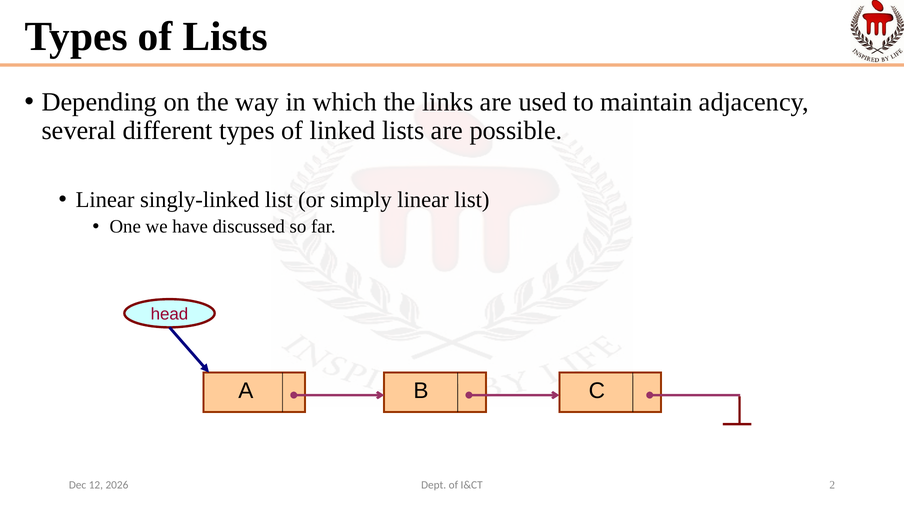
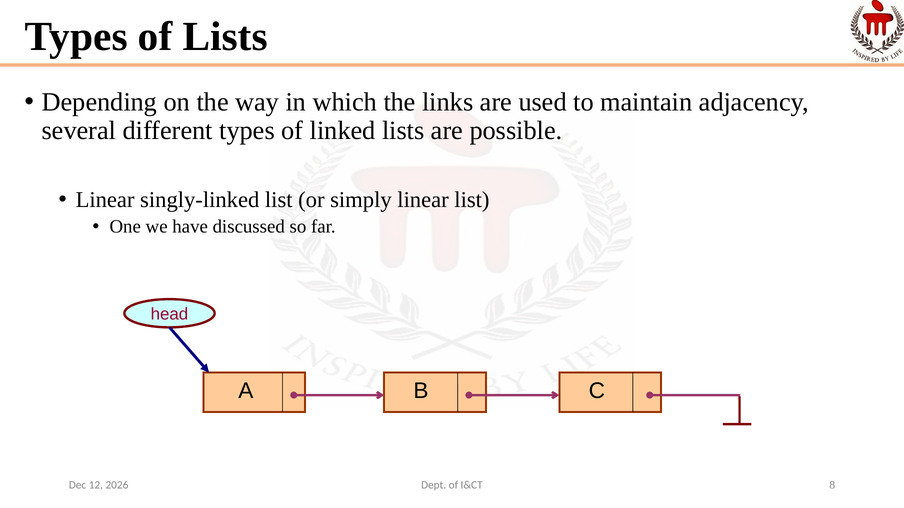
2: 2 -> 8 (832, 486)
